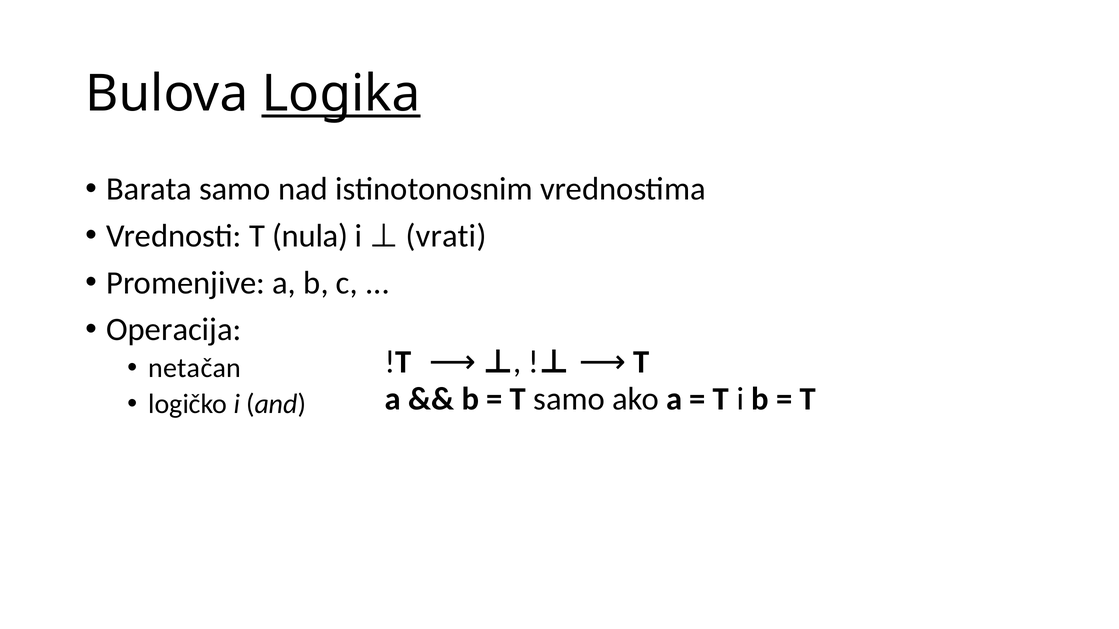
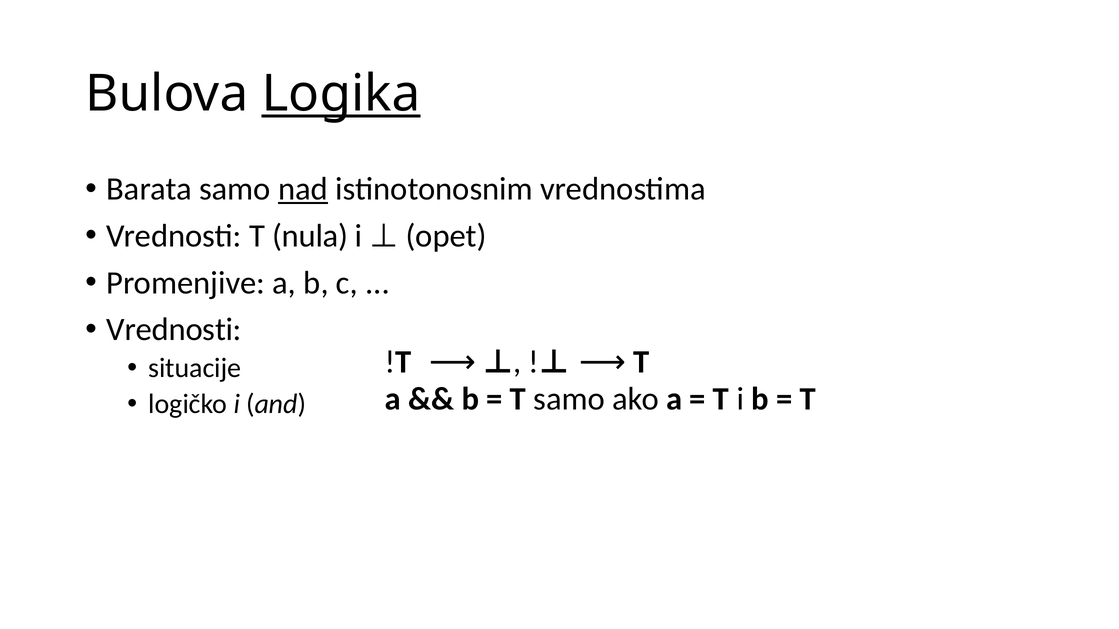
nad underline: none -> present (303, 189)
vrati: vrati -> opet (446, 236)
Operacija: Operacija -> Vrednosti (174, 330)
netačan: netačan -> situacije (195, 369)
